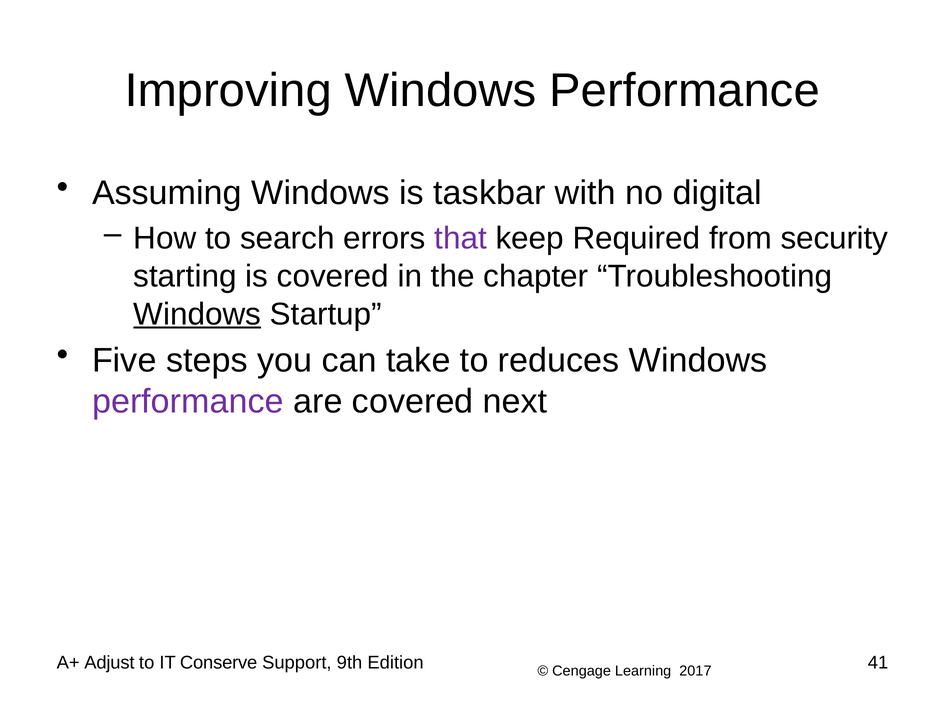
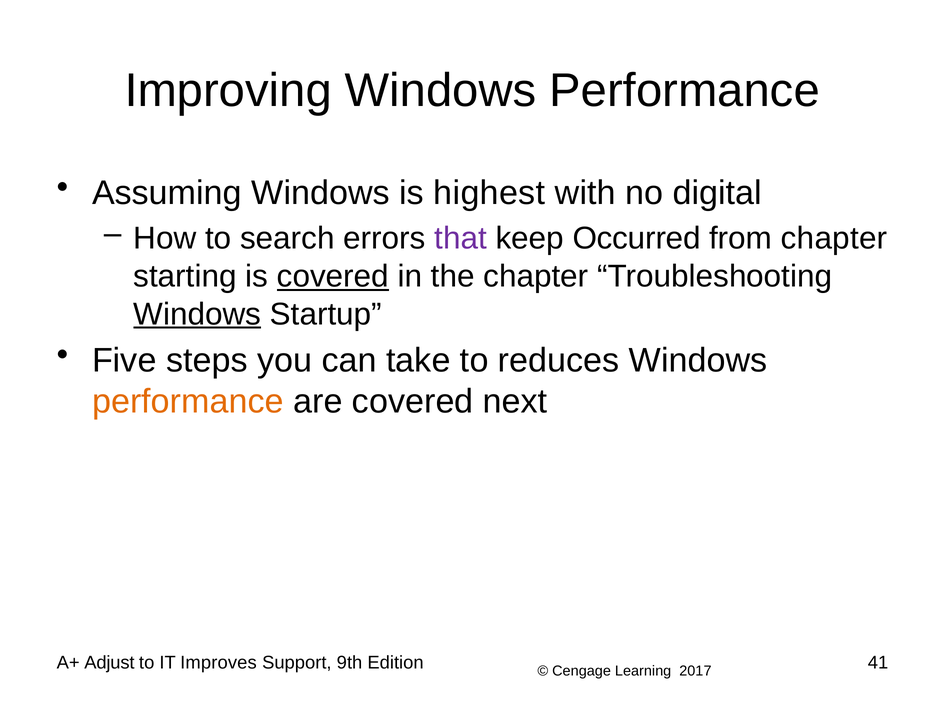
taskbar: taskbar -> highest (489, 193)
Required: Required -> Occurred (637, 238)
from security: security -> chapter (834, 238)
covered underline: none -> present (333, 276)
performance colour: purple -> orange (188, 401)
Conserve: Conserve -> Improves (218, 662)
